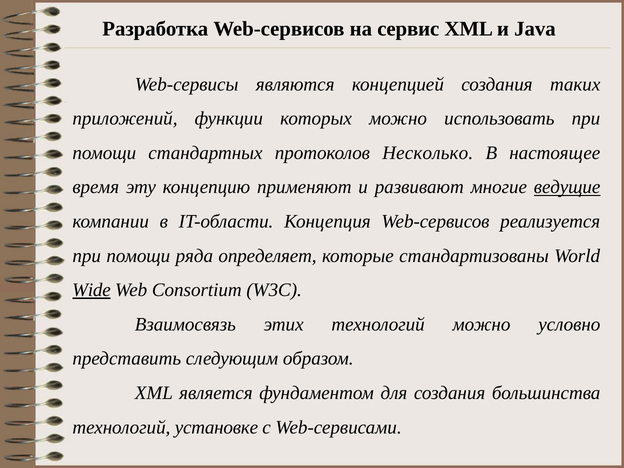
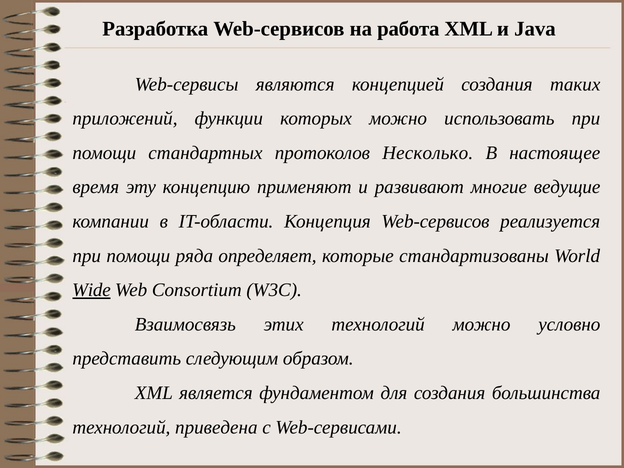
сервис: сервис -> работа (408, 29)
ведущие underline: present -> none (567, 187)
установке: установке -> приведена (216, 427)
